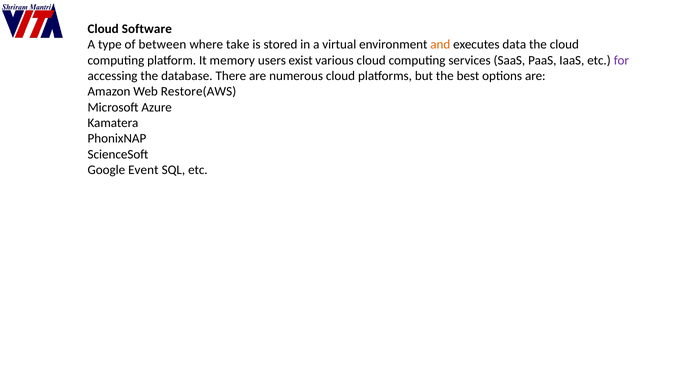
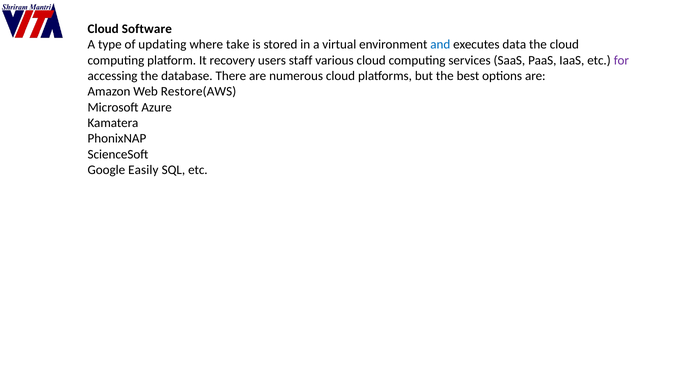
between: between -> updating (162, 45)
and colour: orange -> blue (440, 45)
memory: memory -> recovery (232, 60)
exist: exist -> staff (301, 60)
Event: Event -> Easily (143, 170)
